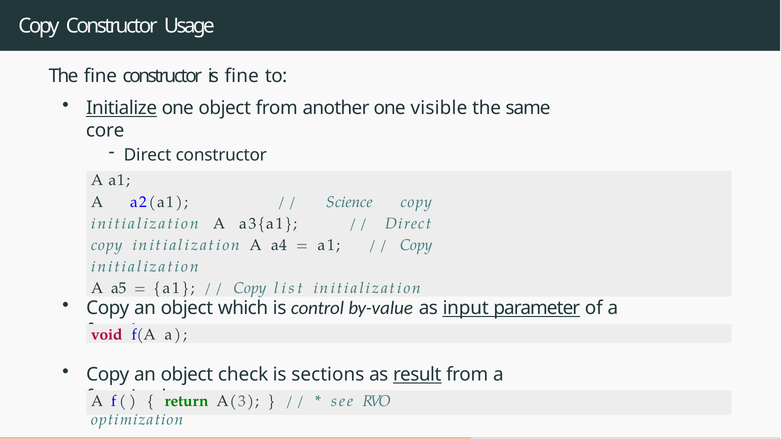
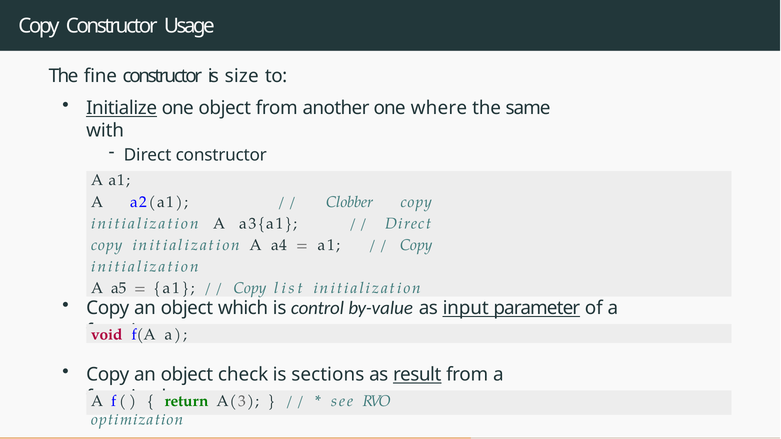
is fine: fine -> size (242, 76)
visible: visible -> where (439, 108)
core: core -> with (105, 131)
Science: Science -> Clobber (350, 202)
